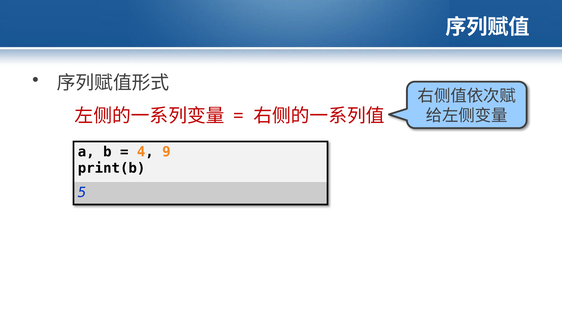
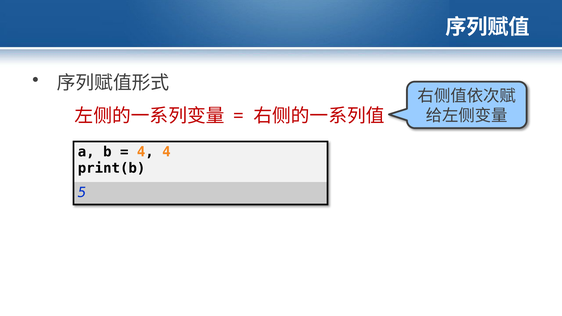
4 9: 9 -> 4 (166, 152)
